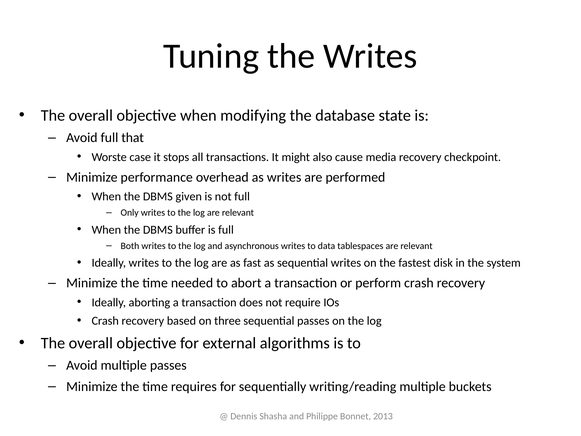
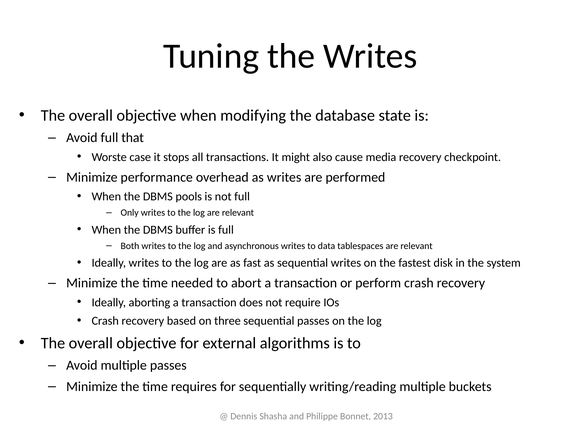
given: given -> pools (189, 196)
